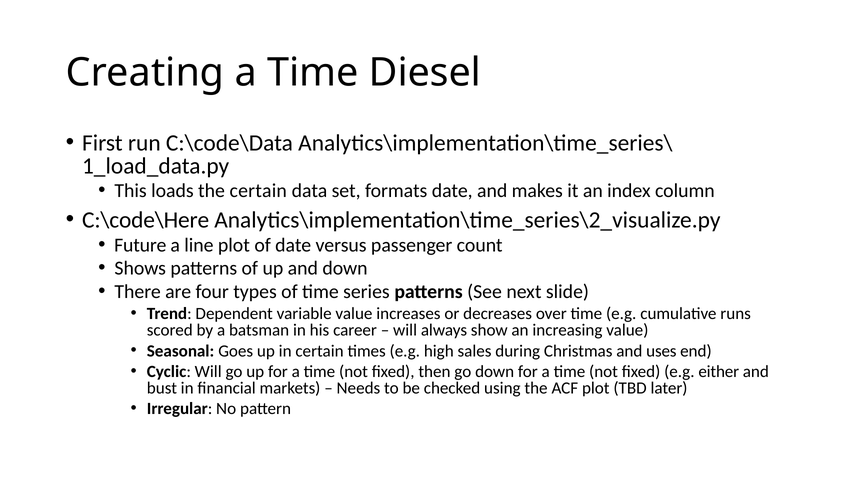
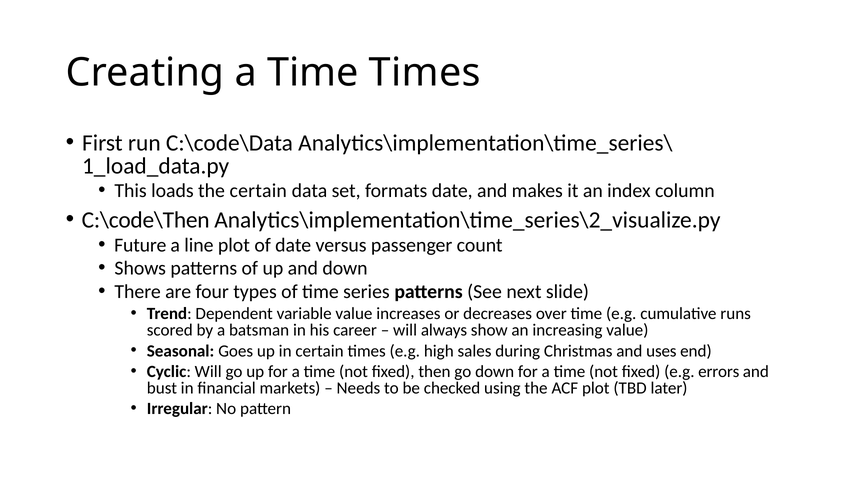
Time Diesel: Diesel -> Times (425, 73)
C:\code\Here: C:\code\Here -> C:\code\Then (146, 220)
either: either -> errors (719, 372)
